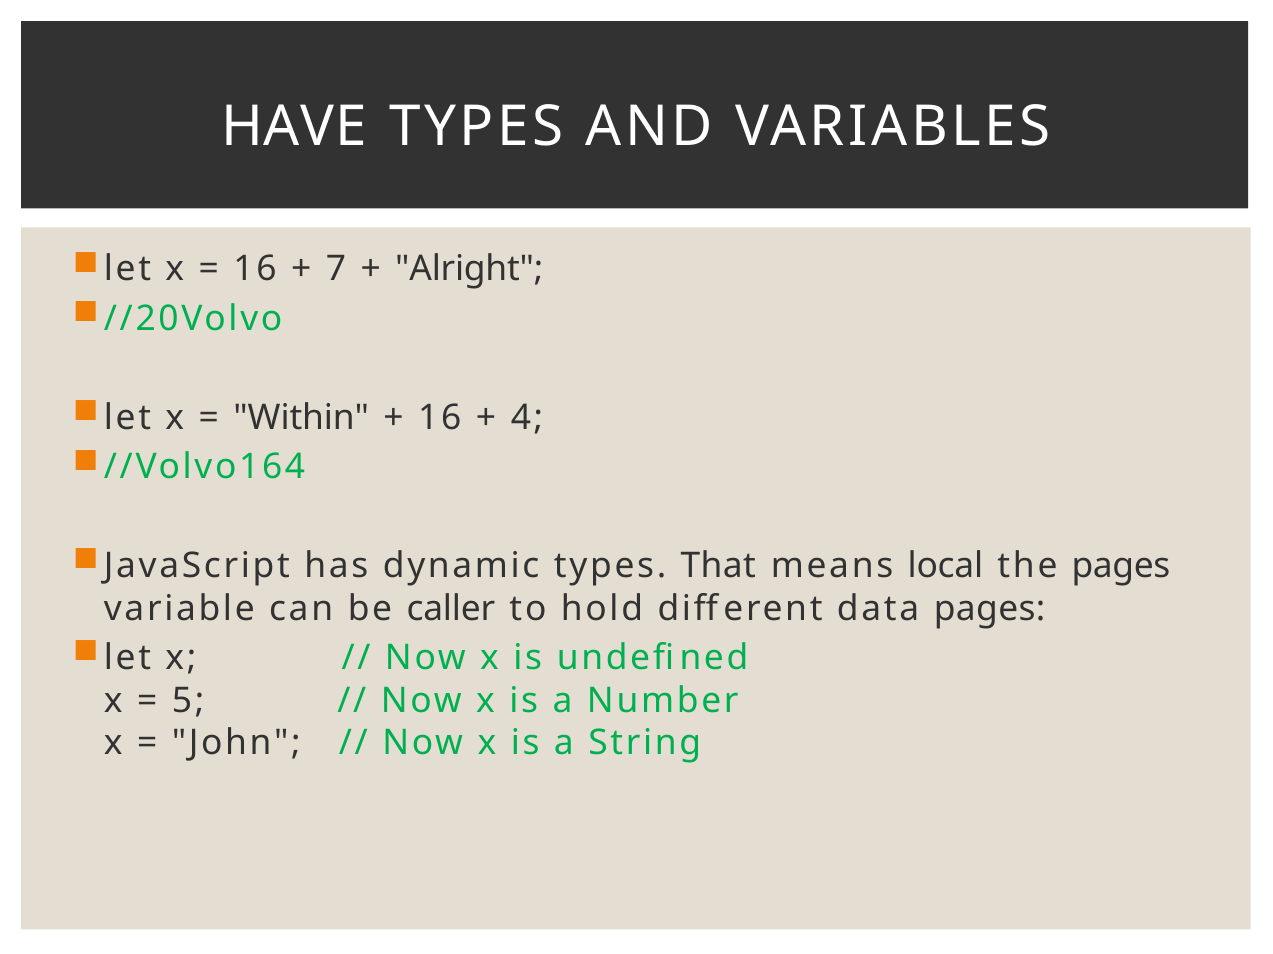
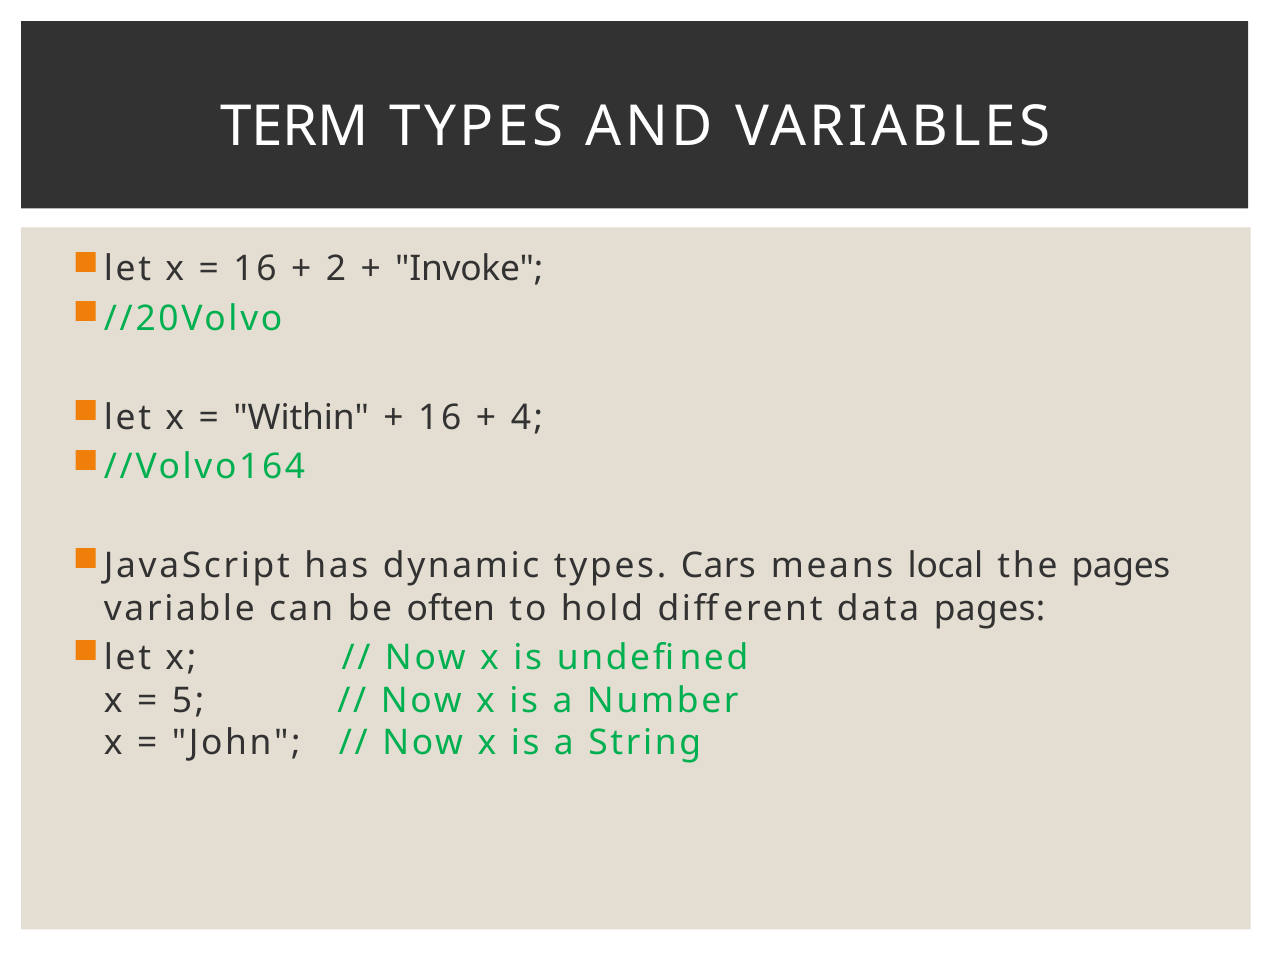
HAVE: HAVE -> TERM (295, 127)
7: 7 -> 2 (336, 269)
Alright: Alright -> Invoke (469, 269)
That: That -> Cars (718, 566)
caller: caller -> often (451, 609)
